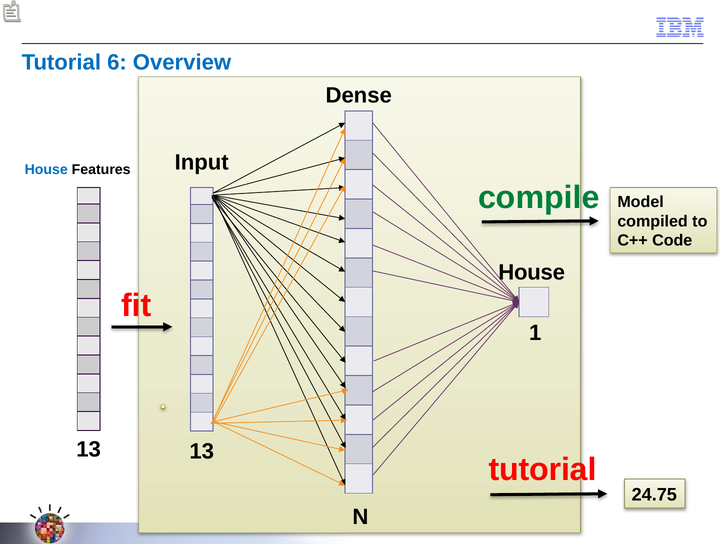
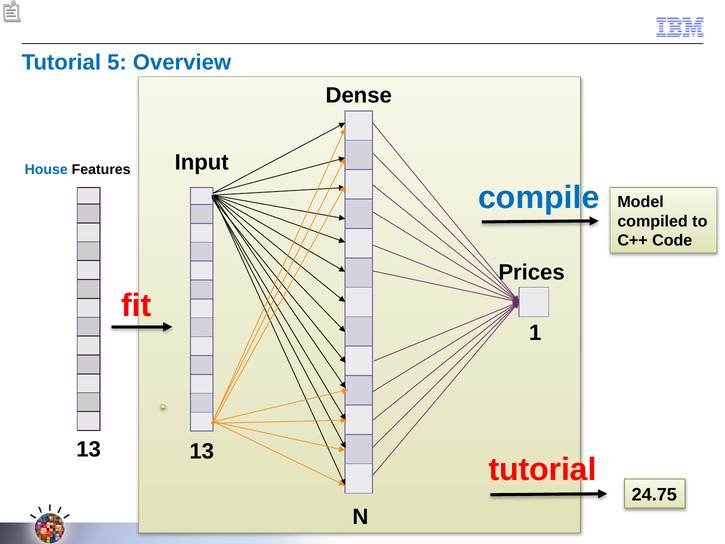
6: 6 -> 5 (117, 63)
compile colour: green -> blue (539, 197)
House: House -> Prices (532, 272)
